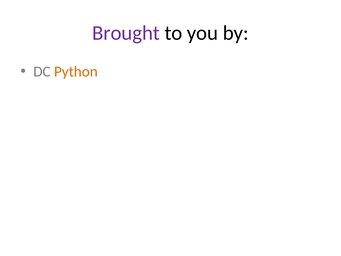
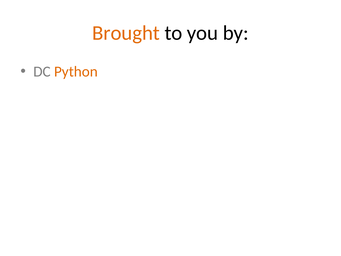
Brought colour: purple -> orange (126, 33)
